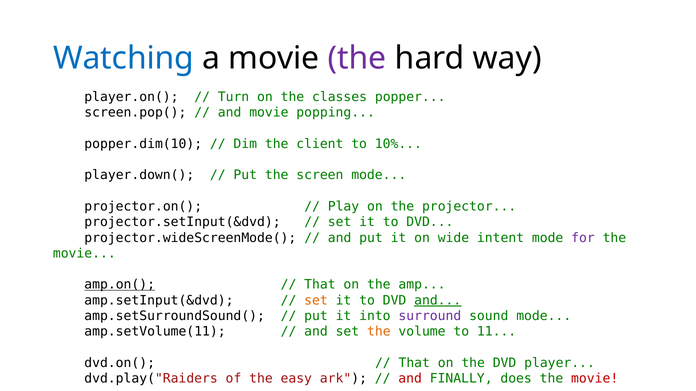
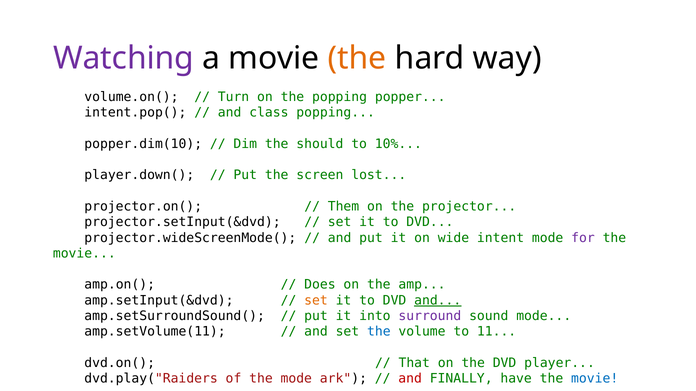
Watching colour: blue -> purple (124, 58)
the colour: purple -> orange (357, 58)
player.on(: player.on( -> volume.on( (131, 97)
the classes: classes -> popping (340, 97)
screen.pop(: screen.pop( -> intent.pop( (135, 113)
and movie: movie -> class (269, 113)
client: client -> should (320, 144)
screen mode: mode -> lost (379, 175)
Play: Play -> Them (343, 207)
amp.on( underline: present -> none (120, 285)
That: That -> Does (320, 285)
the colour: orange -> blue (379, 332)
the easy: easy -> mode (296, 379)
does: does -> have (516, 379)
movie colour: red -> blue (595, 379)
